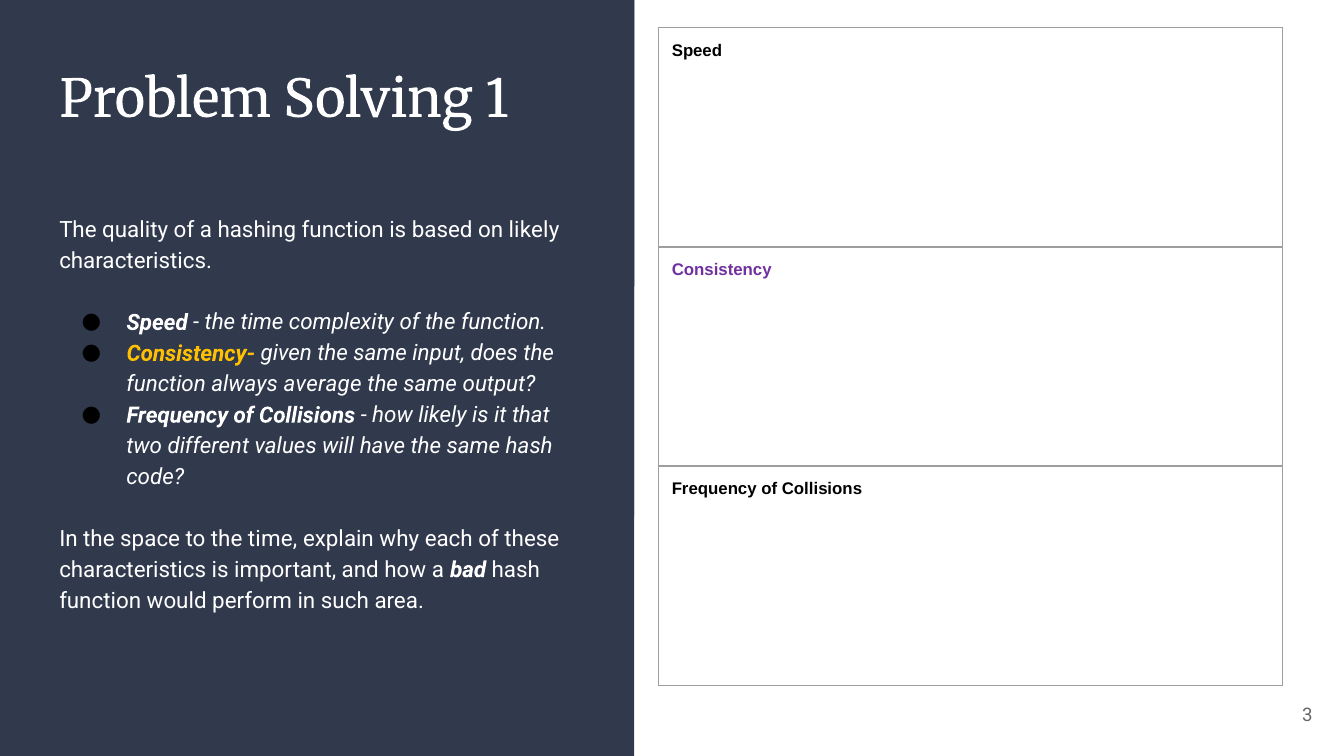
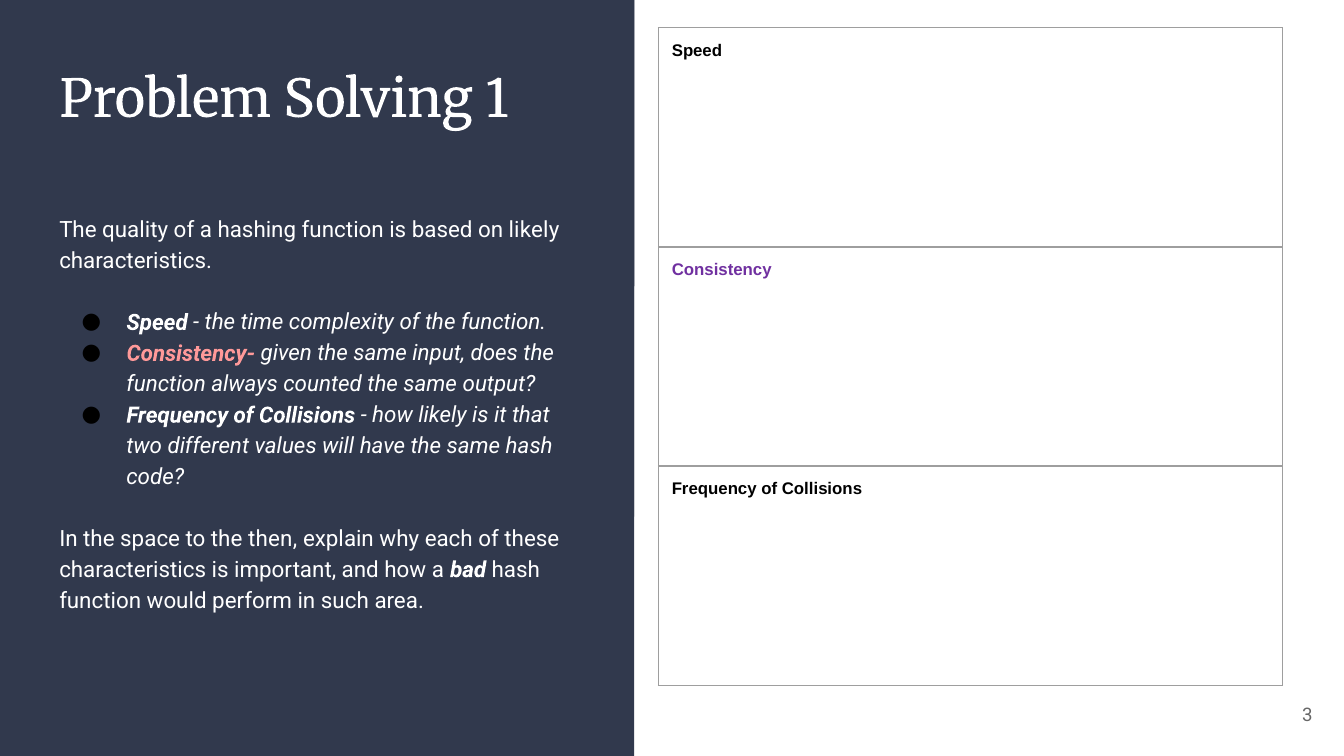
Consistency- colour: yellow -> pink (191, 353)
average: average -> counted (323, 384)
to the time: time -> then (273, 539)
